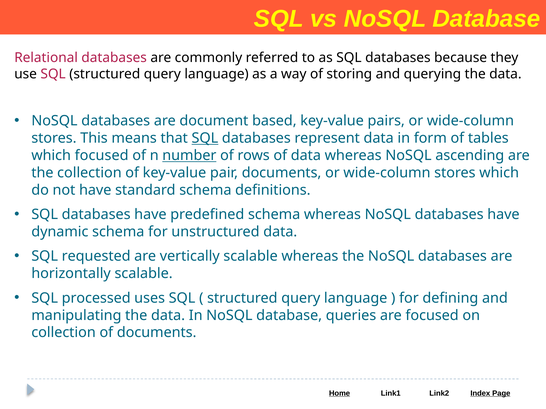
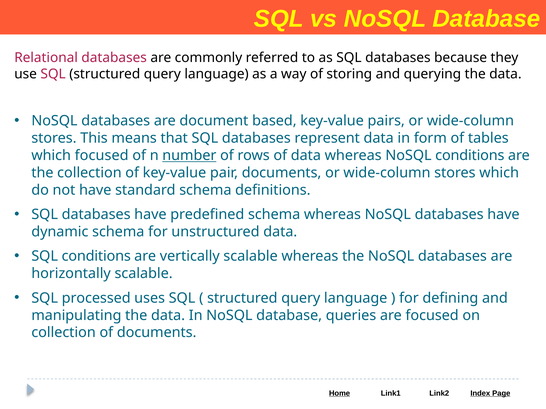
SQL underline: present -> none (205, 138)
NoSQL ascending: ascending -> conditions (470, 156)
SQL requested: requested -> conditions (96, 257)
